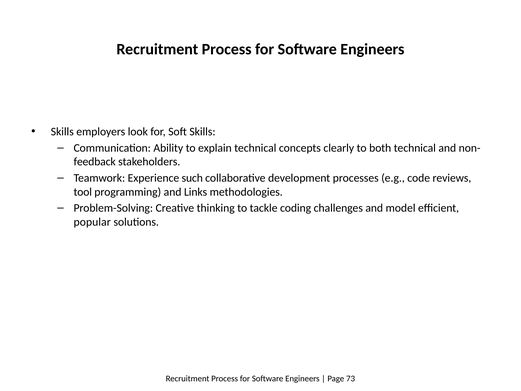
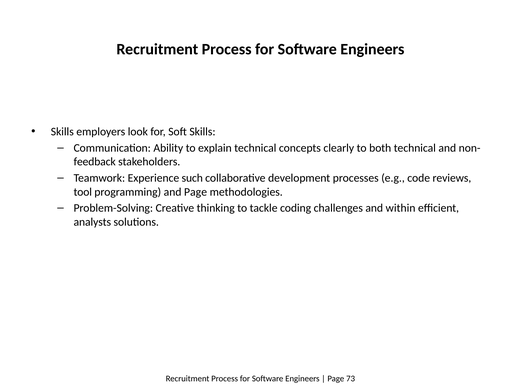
and Links: Links -> Page (196, 192)
model: model -> within (401, 208)
popular: popular -> analysts (92, 222)
